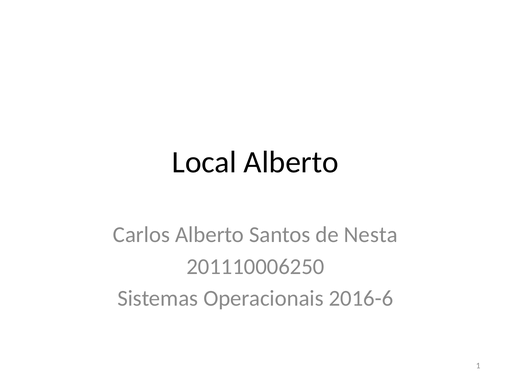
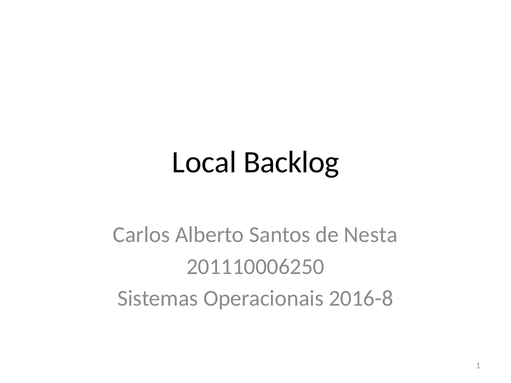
Local Alberto: Alberto -> Backlog (291, 162)
2016-6: 2016-6 -> 2016-8 (361, 299)
